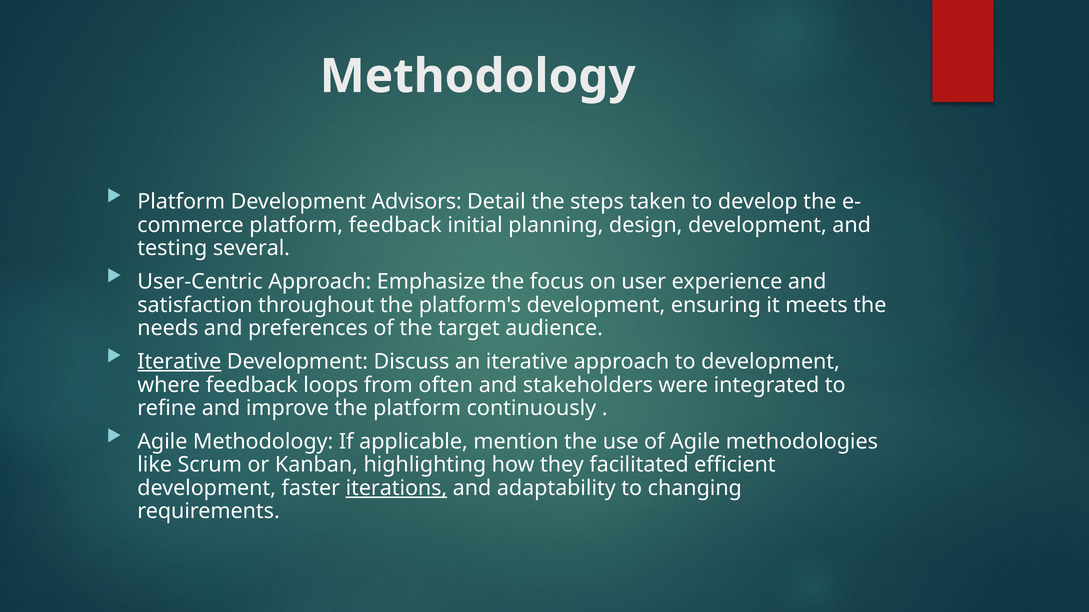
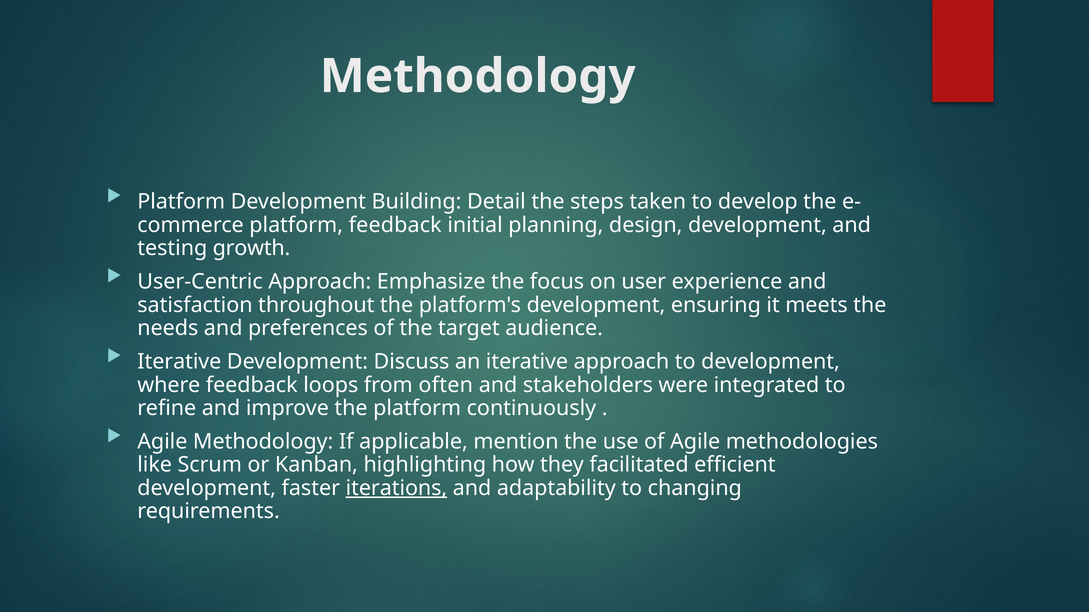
Advisors: Advisors -> Building (417, 202)
several: several -> growth (251, 248)
Iterative underline: present -> none (179, 362)
